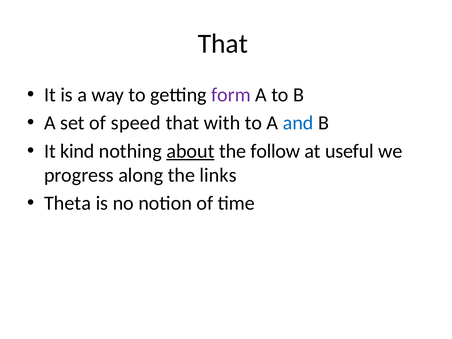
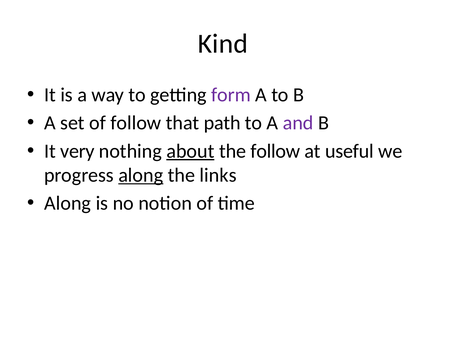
That: That -> Kind (223, 44)
of speed: speed -> follow (136, 123)
with: with -> path (222, 123)
and colour: blue -> purple (298, 123)
kind: kind -> very (77, 151)
along underline: none -> present (141, 175)
Theta: Theta -> Along (68, 203)
